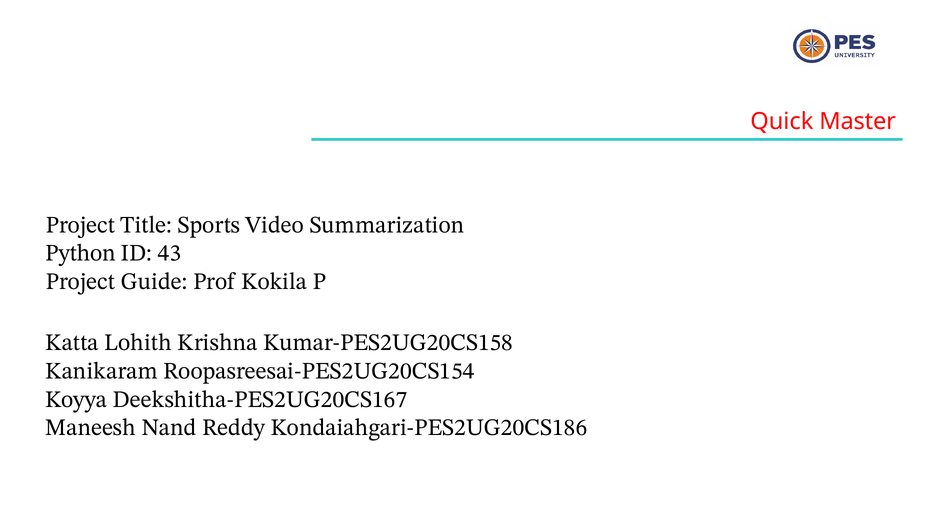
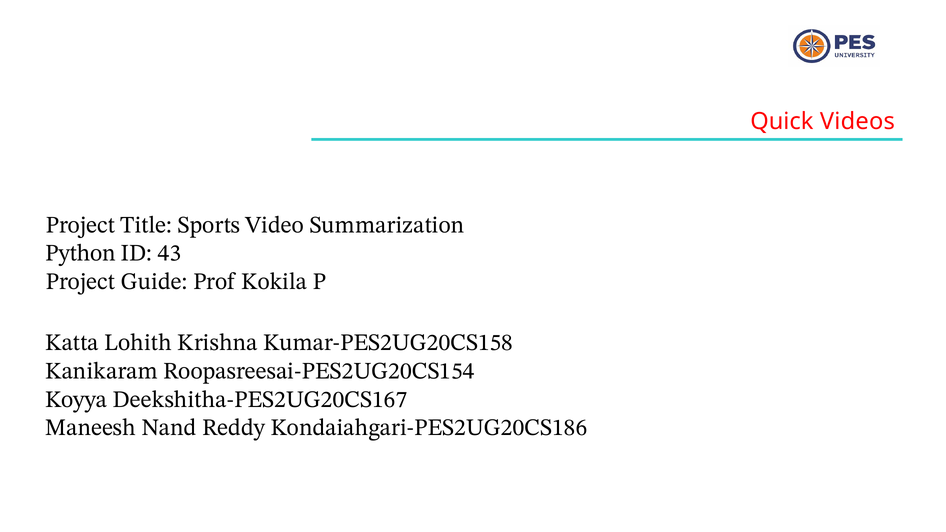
Master: Master -> Videos (857, 122)
